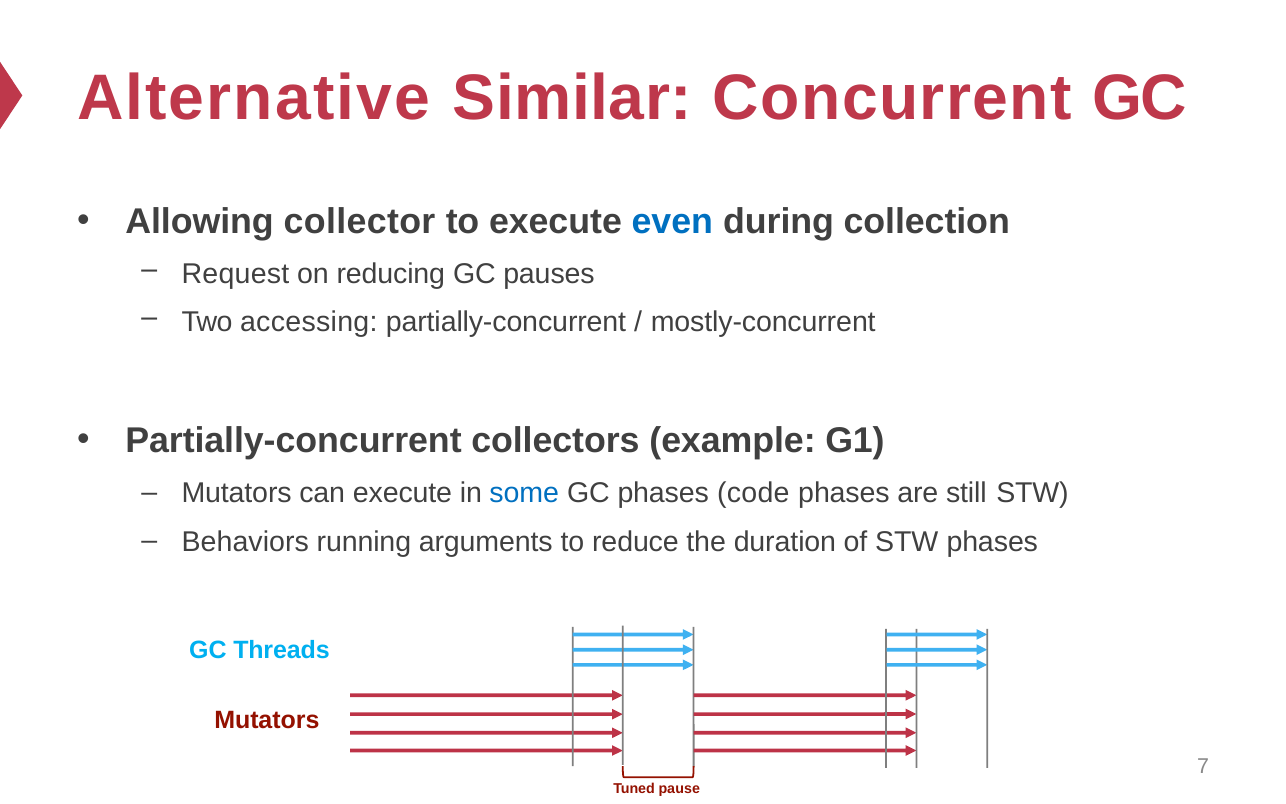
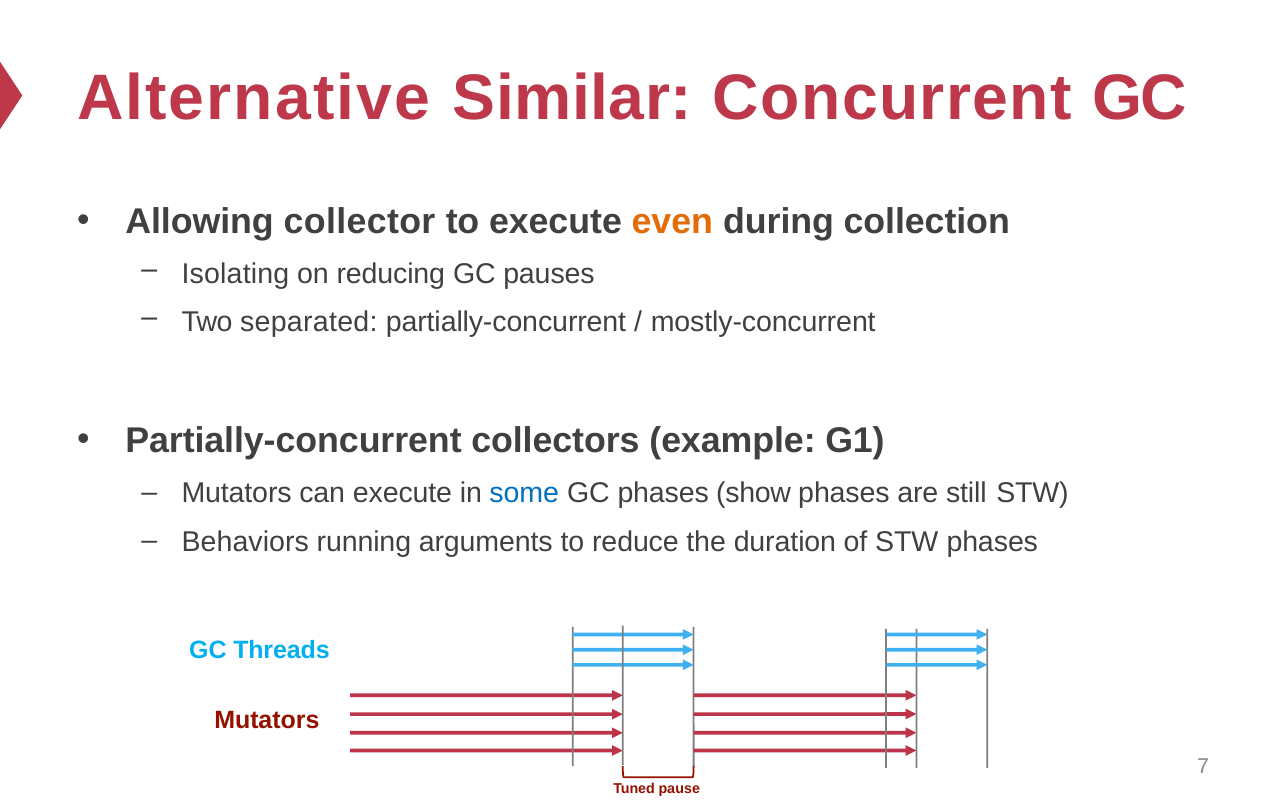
even colour: blue -> orange (672, 221)
Request: Request -> Isolating (235, 274)
accessing: accessing -> separated (309, 322)
code: code -> show (754, 493)
